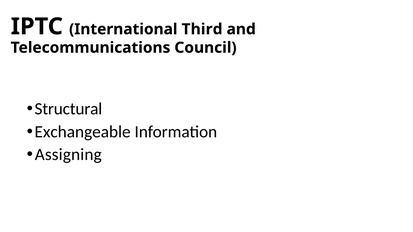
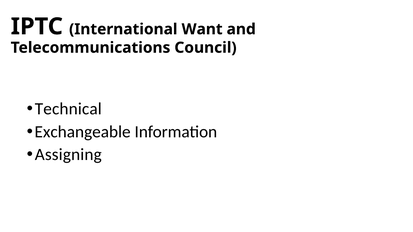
Third: Third -> Want (202, 29)
Structural: Structural -> Technical (68, 109)
